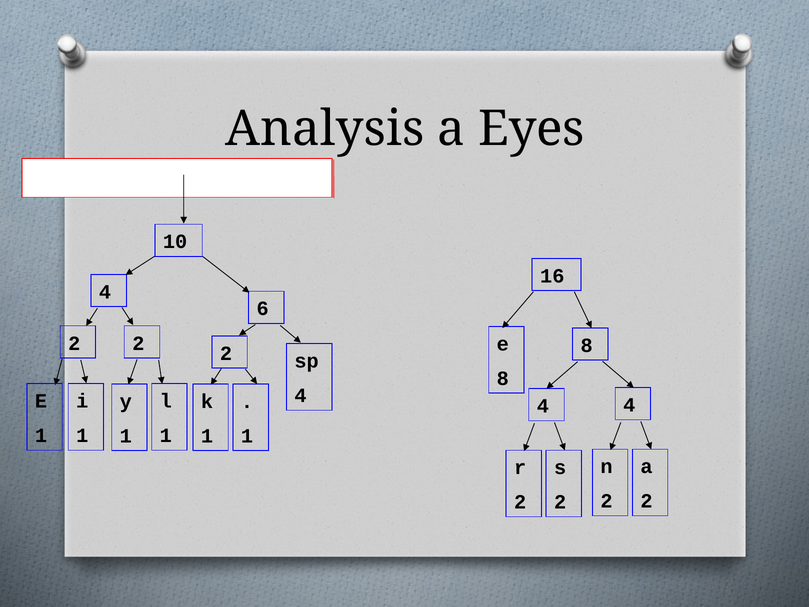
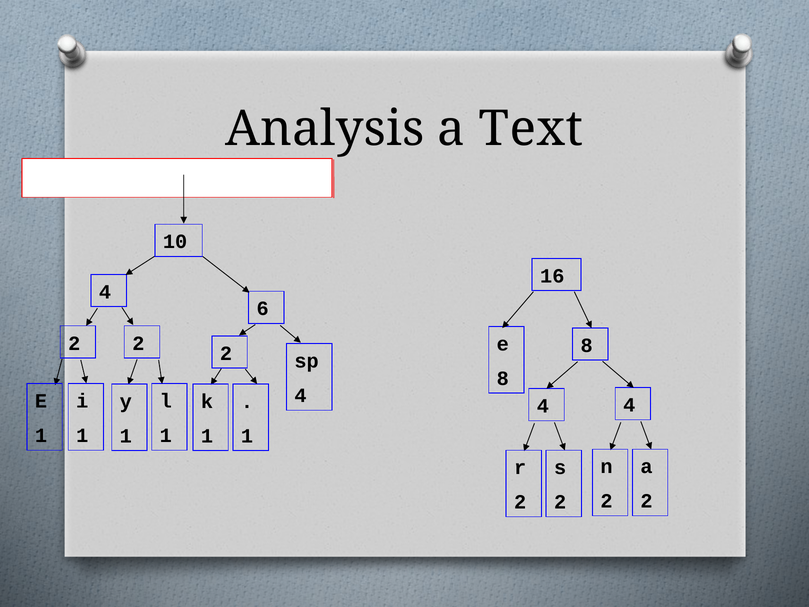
Eyes: Eyes -> Text (531, 129)
